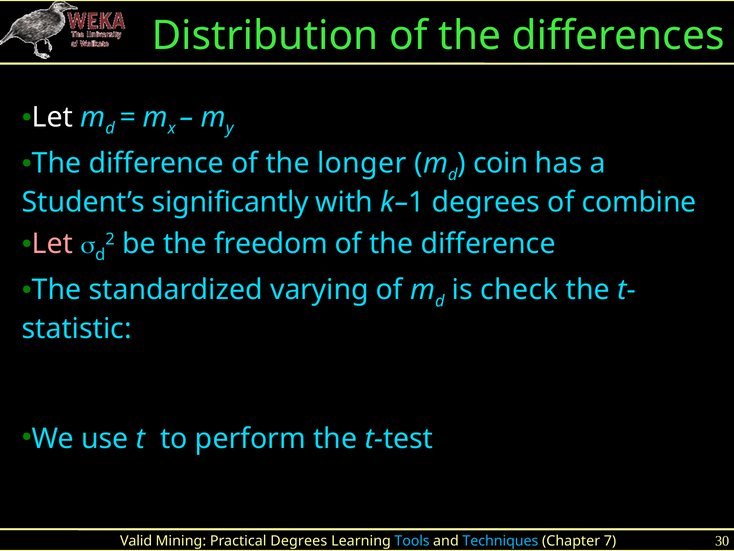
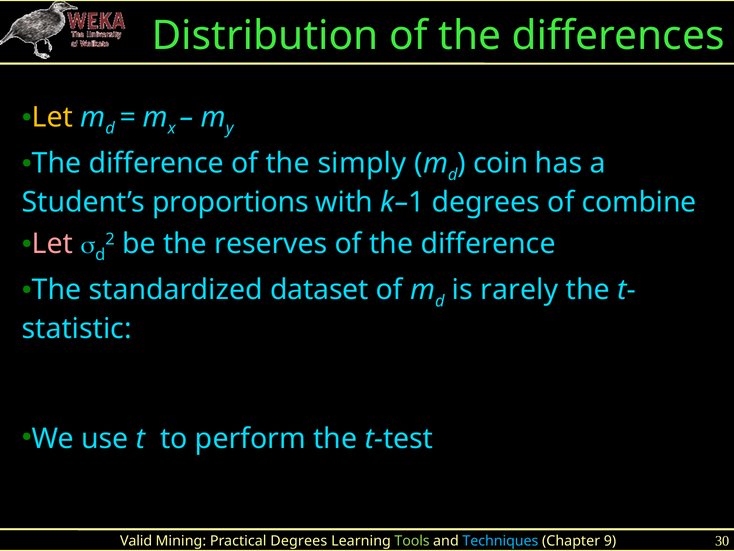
Let colour: white -> yellow (52, 117)
longer: longer -> simply (362, 163)
significantly: significantly -> proportions (230, 202)
freedom: freedom -> reserves (271, 244)
varying: varying -> dataset (319, 290)
check: check -> rarely (519, 290)
Tools colour: light blue -> light green (412, 541)
7: 7 -> 9 (610, 541)
